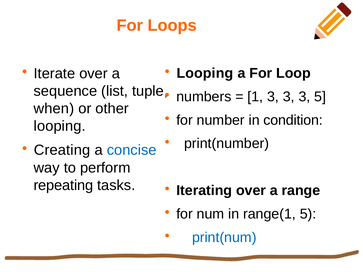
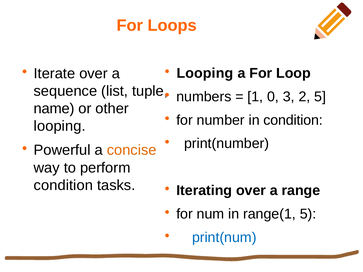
1 3: 3 -> 0 (273, 97)
3: 3 -> 2 (304, 97)
when: when -> name (54, 109)
Creating: Creating -> Powerful (62, 150)
concise colour: blue -> orange (132, 150)
repeating: repeating -> condition (63, 185)
